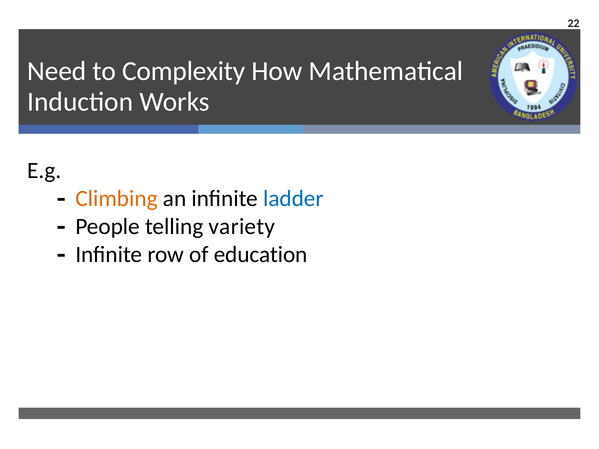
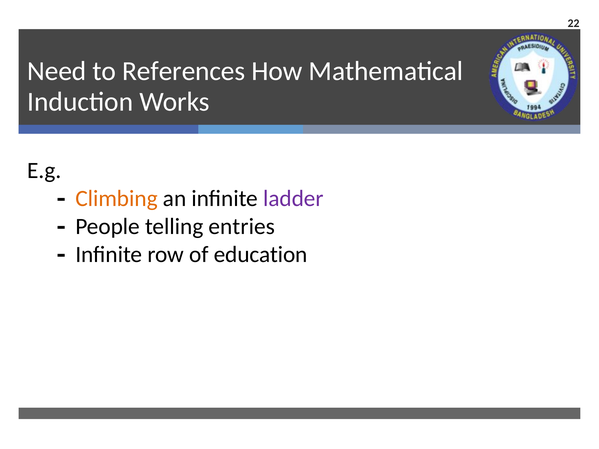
Complexity: Complexity -> References (184, 71)
ladder colour: blue -> purple (293, 199)
variety: variety -> entries (242, 227)
